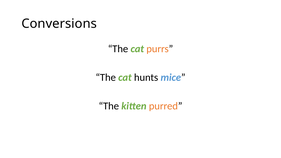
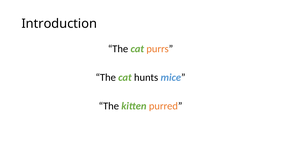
Conversions: Conversions -> Introduction (59, 24)
